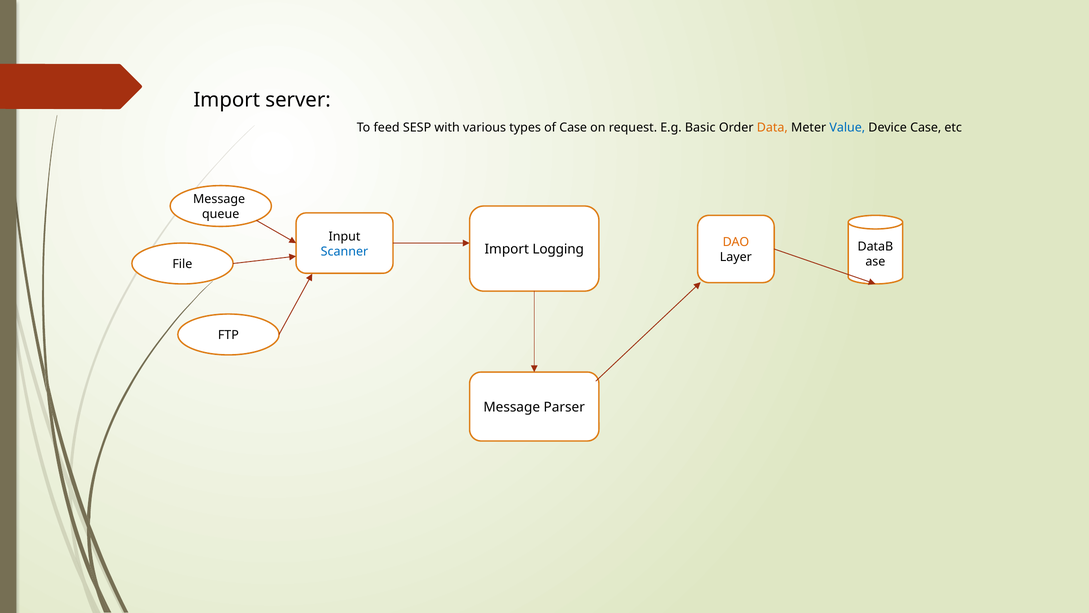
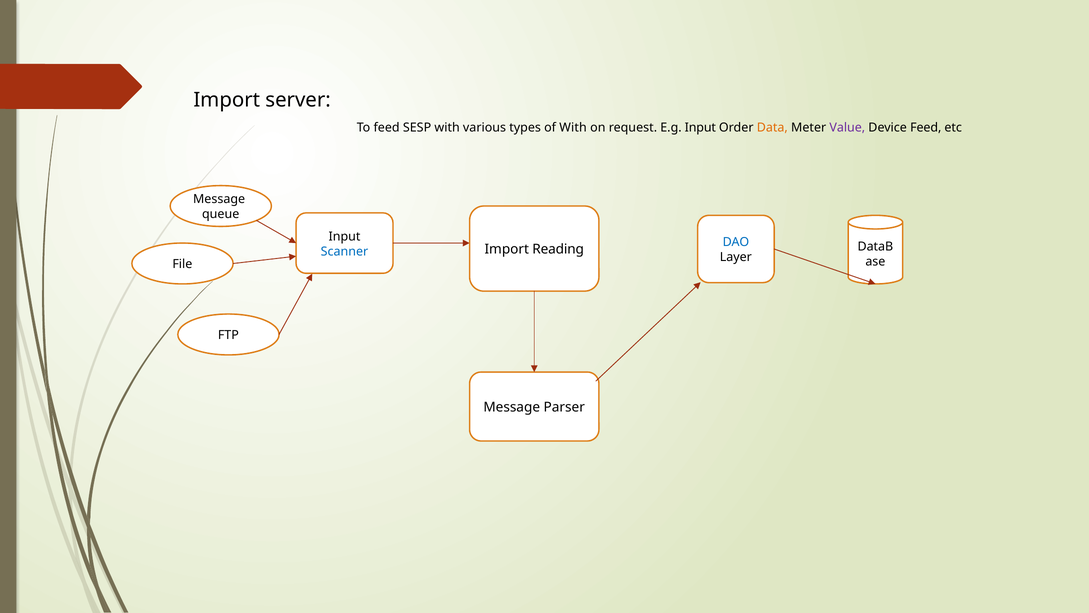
of Case: Case -> With (573, 127)
E.g Basic: Basic -> Input (700, 127)
Value colour: blue -> purple (847, 127)
Device Case: Case -> Feed (926, 127)
DAO colour: orange -> blue (736, 242)
Logging: Logging -> Reading (558, 249)
